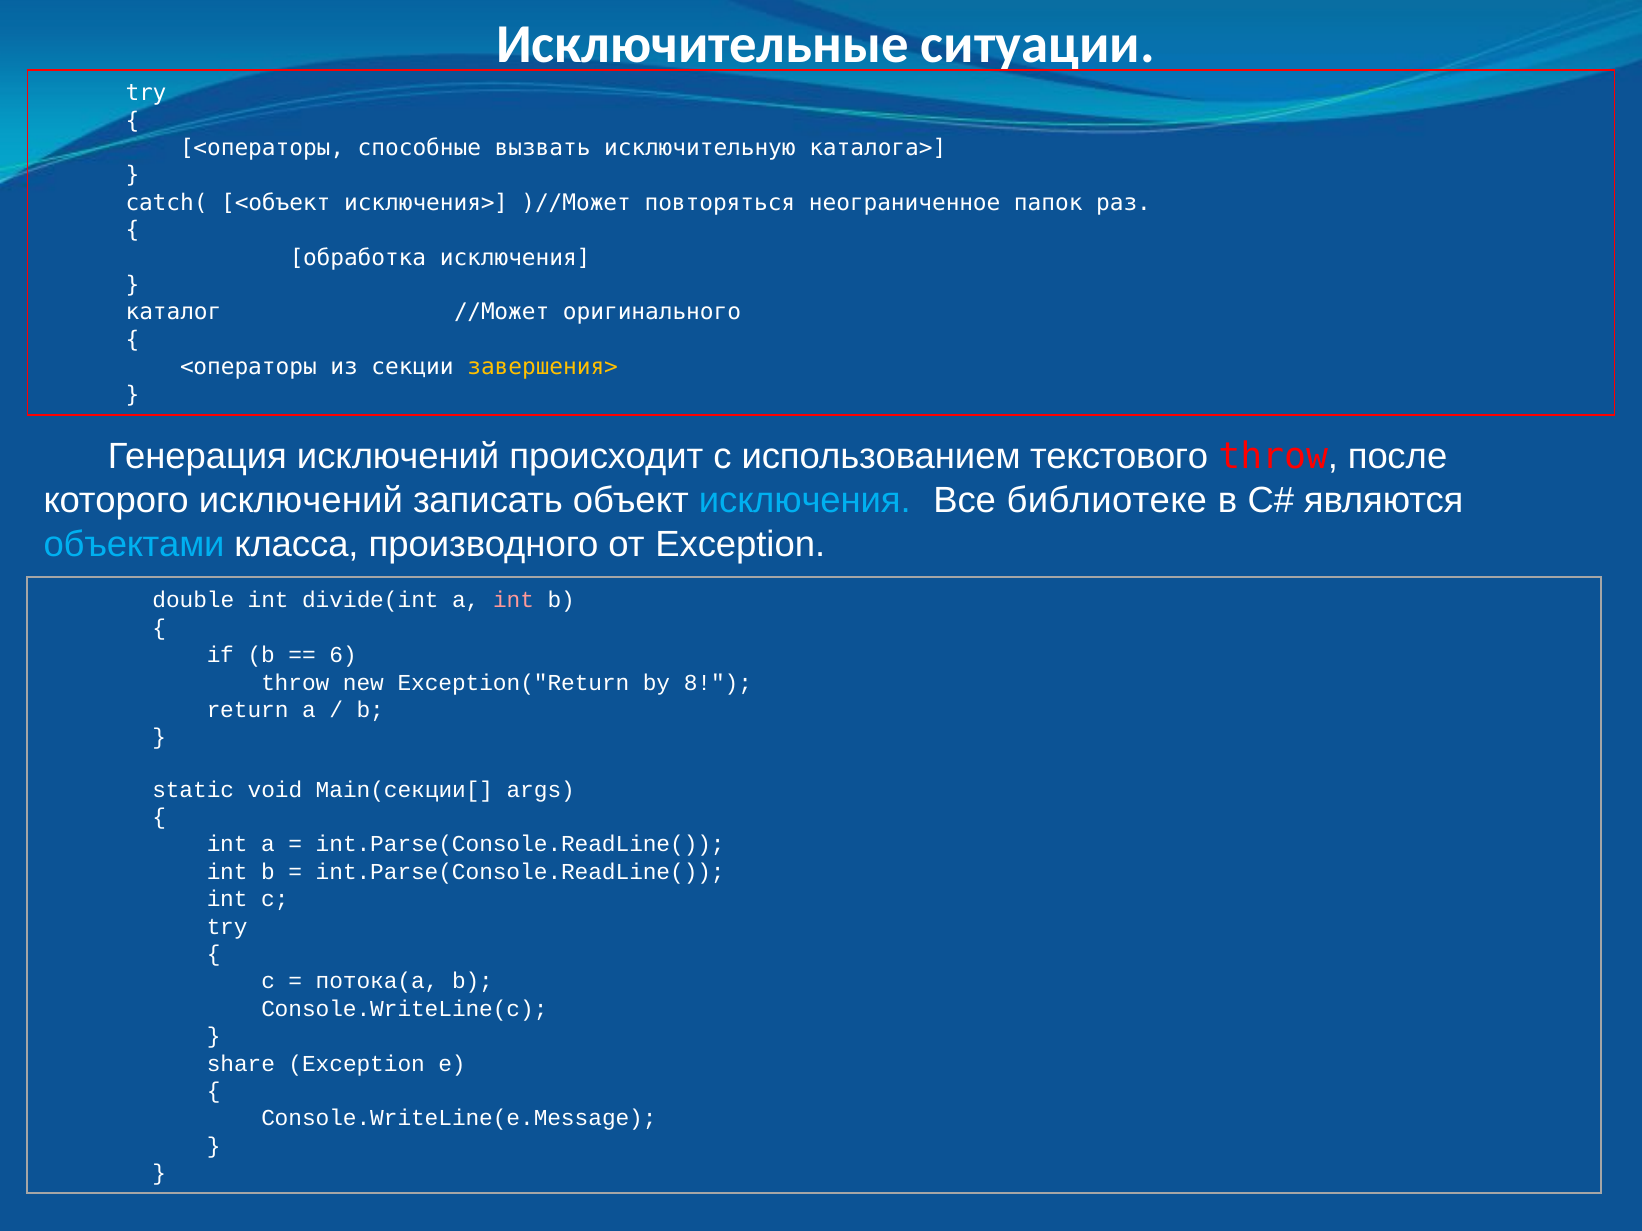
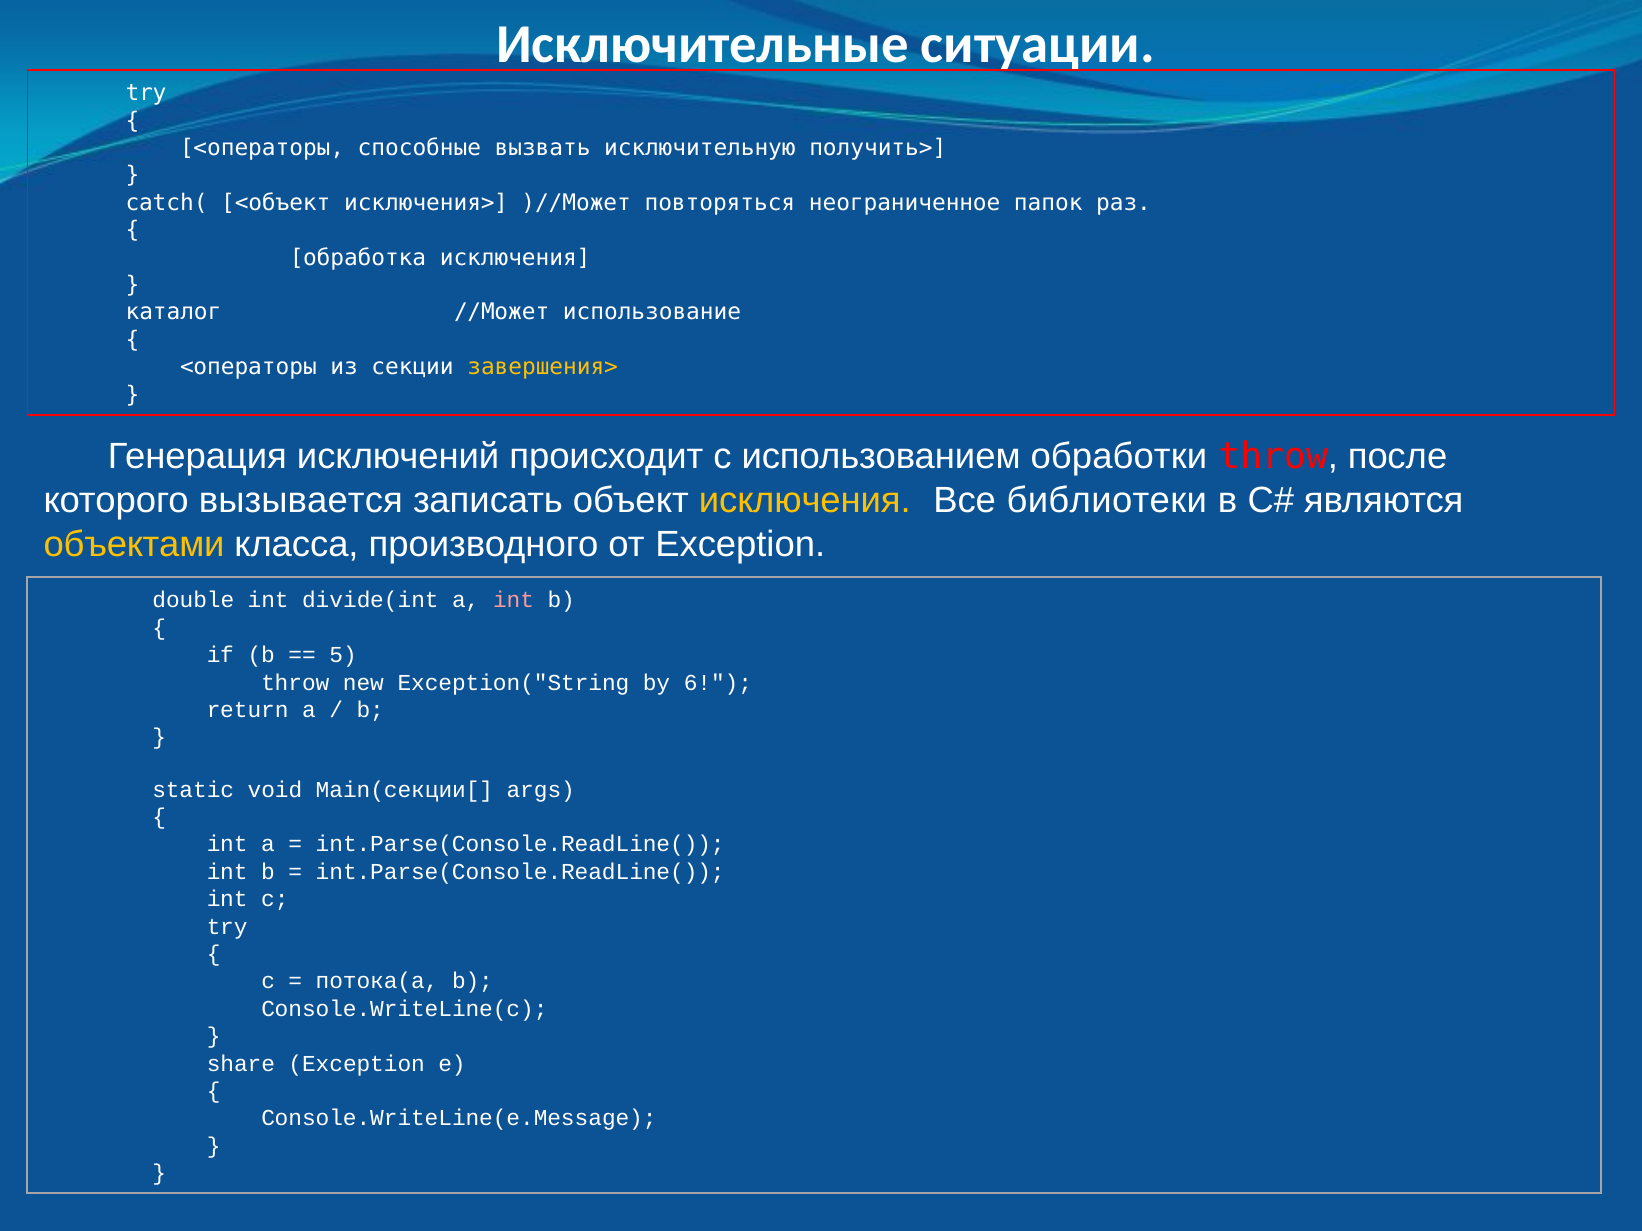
каталога>: каталога> -> получить> (878, 148)
оригинального: оригинального -> использование (652, 312)
текстового: текстового -> обработки (1119, 457)
которого исключений: исключений -> вызывается (301, 500)
исключения colour: light blue -> yellow (805, 500)
библиотеке: библиотеке -> библиотеки (1107, 500)
объектами colour: light blue -> yellow (134, 544)
6: 6 -> 5 (343, 655)
Exception("Return: Exception("Return -> Exception("String (513, 683)
8: 8 -> 6 (718, 683)
